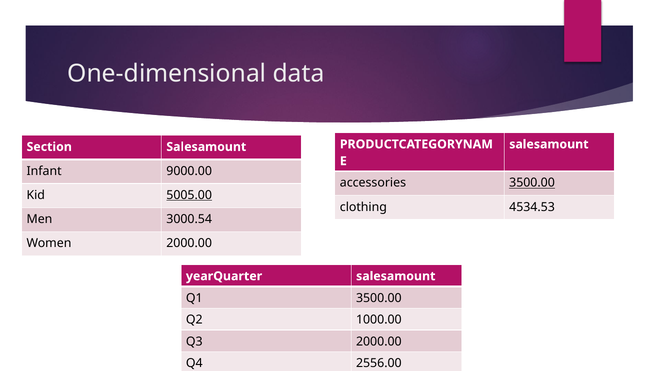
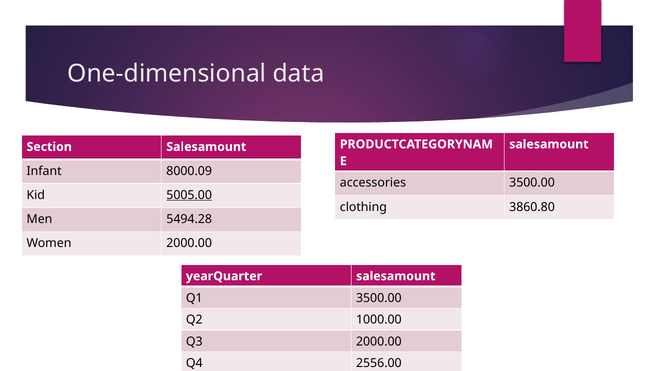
9000.00: 9000.00 -> 8000.09 (189, 171)
3500.00 underline: present -> none (532, 183)
4534.53: 4534.53 -> 3860.80 (532, 207)
3000.54: 3000.54 -> 5494.28 (189, 219)
